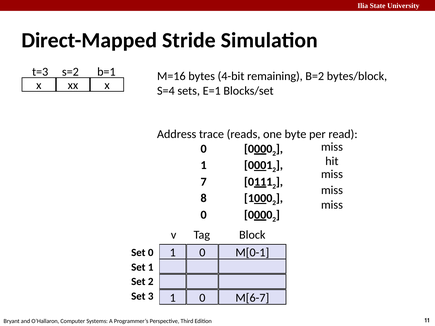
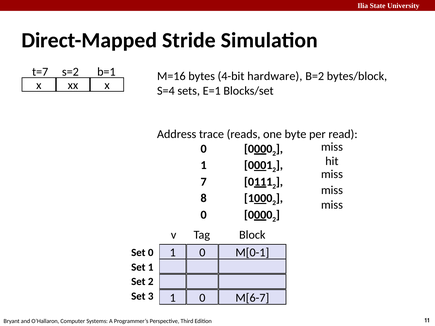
t=3: t=3 -> t=7 (40, 72)
remaining: remaining -> hardware (275, 76)
